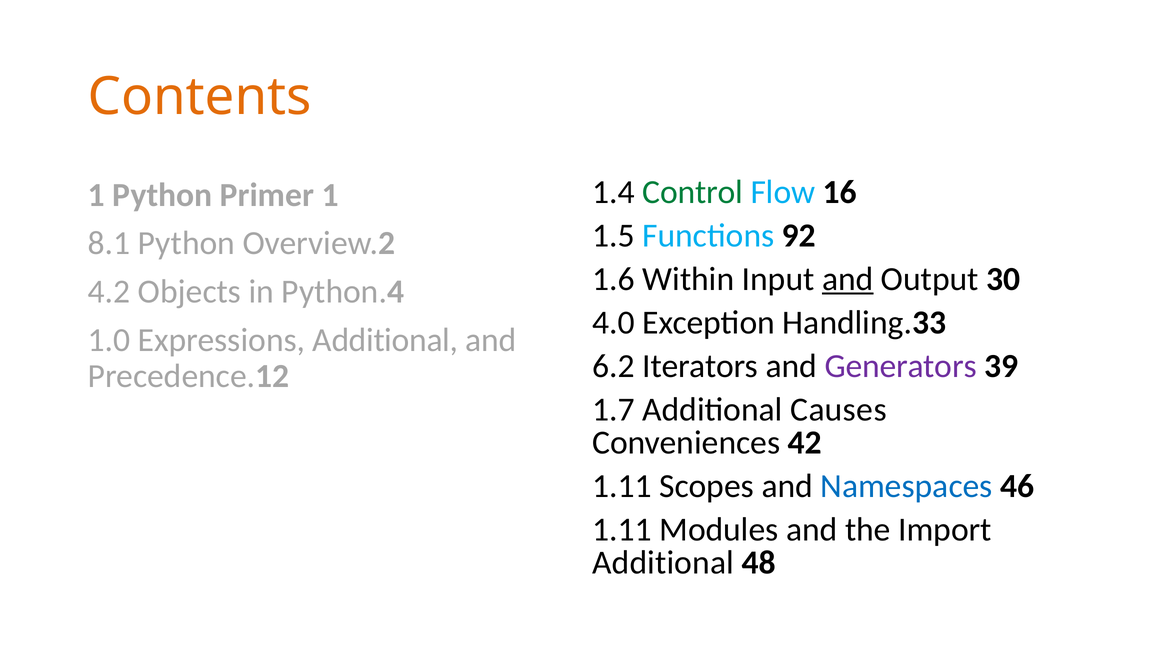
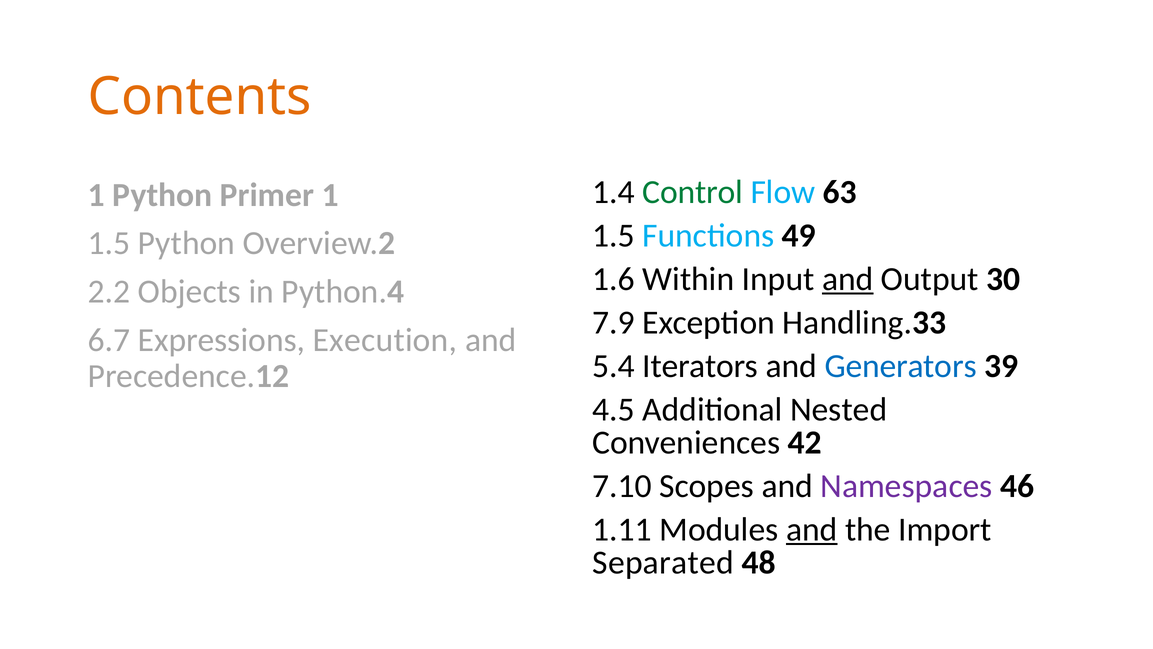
16: 16 -> 63 (840, 192)
92: 92 -> 49 (799, 236)
8.1: 8.1 -> 1.5 (109, 243)
4.2: 4.2 -> 2.2 (109, 291)
4.0: 4.0 -> 7.9 (614, 323)
1.0: 1.0 -> 6.7 (109, 340)
Expressions Additional: Additional -> Execution (385, 340)
6.2: 6.2 -> 5.4 (614, 366)
Generators colour: purple -> blue (901, 366)
1.7: 1.7 -> 4.5 (614, 410)
Causes: Causes -> Nested (839, 410)
1.11: 1.11 -> 7.10 (622, 486)
Namespaces colour: blue -> purple (906, 486)
and underline: none -> present (812, 529)
Additional: Additional -> Separated (663, 562)
